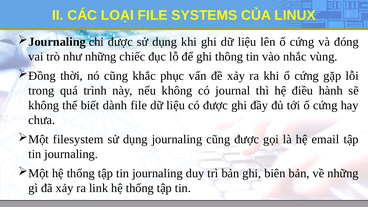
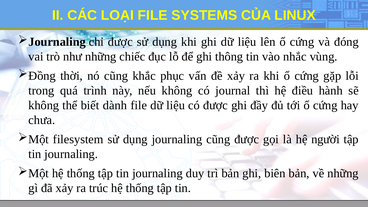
email: email -> người (326, 139)
link: link -> trúc (99, 188)
